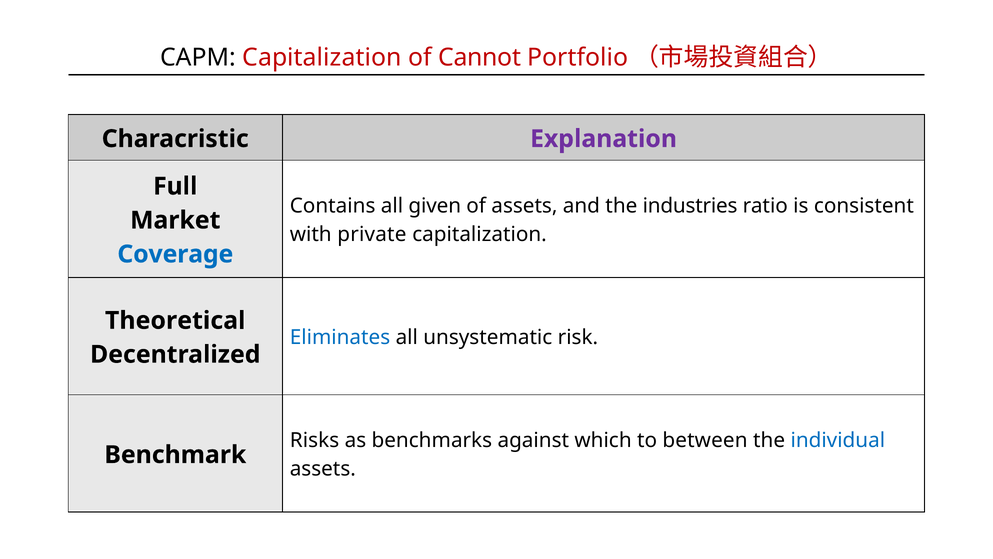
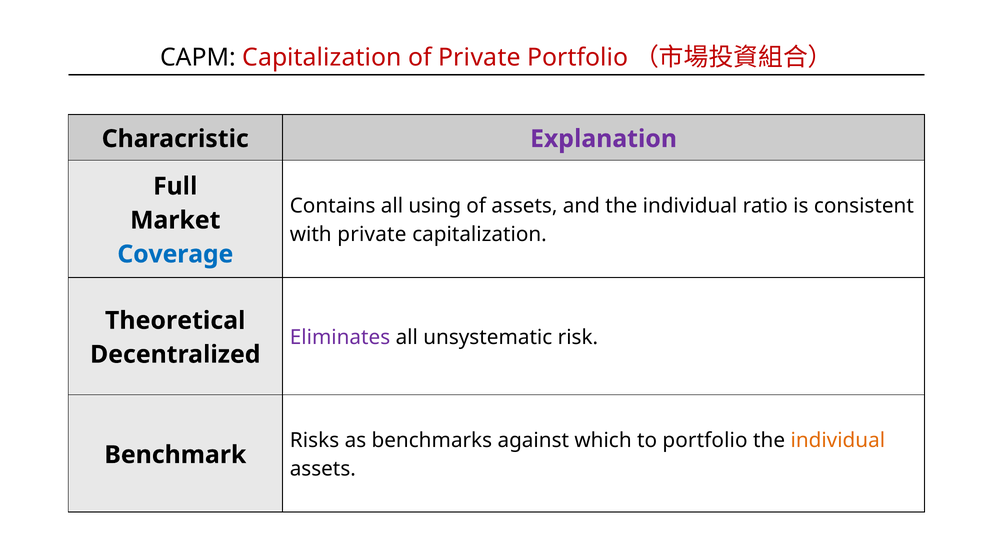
of Cannot: Cannot -> Private (479, 58)
given: given -> using (435, 206)
and the industries: industries -> individual (690, 206)
Eliminates colour: blue -> purple (340, 337)
to between: between -> portfolio (705, 440)
individual colour: blue -> orange (838, 440)
